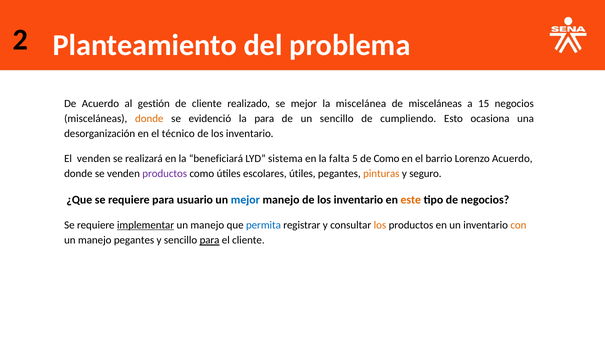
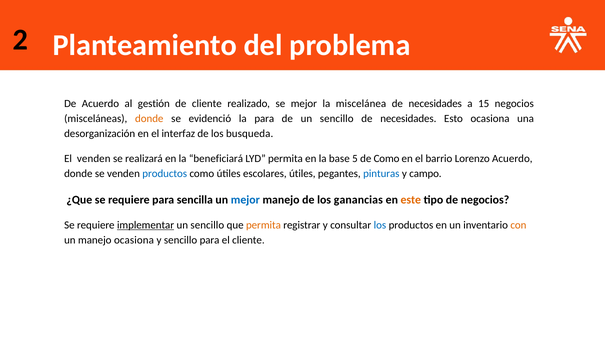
misceláneas: misceláneas -> necesidades (435, 104)
cumpliendo: cumpliendo -> necesidades (408, 119)
técnico: técnico -> interfaz (178, 134)
inventario: inventario -> busqueda (250, 134)
LYD sistema: sistema -> permita (285, 159)
falta: falta -> base (339, 159)
productos colour: purple -> blue (165, 174)
pinturas colour: orange -> blue (381, 174)
seguro: seguro -> campo (425, 174)
usuario: usuario -> sencilla (195, 200)
manejo de los inventario: inventario -> ganancias (358, 200)
manejo: manejo -> sencillo (207, 225)
permita colour: blue -> orange (263, 225)
los colour: orange -> blue (380, 225)
manejo pegantes: pegantes -> ocasiona (134, 241)
para underline: present -> none (210, 241)
